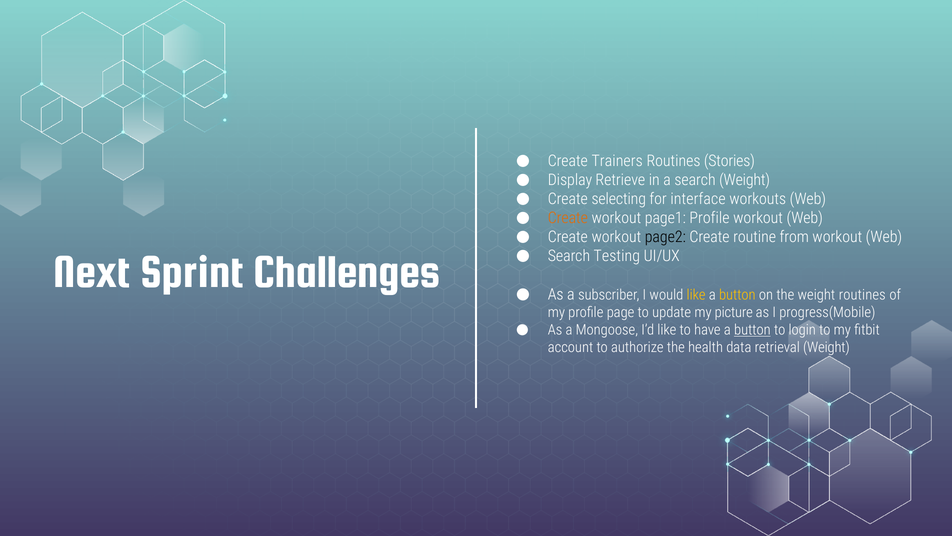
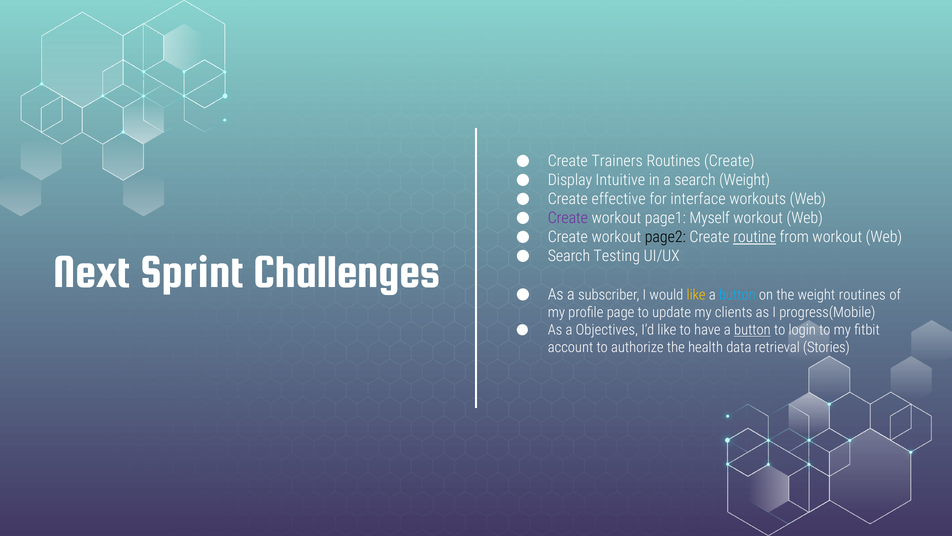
Routines Stories: Stories -> Create (729, 161)
Retrieve: Retrieve -> Intuitive (620, 180)
selecting: selecting -> effective (619, 199)
Create colour: orange -> purple (568, 218)
page1 Profile: Profile -> Myself (710, 218)
routine underline: none -> present (755, 237)
button colour: yellow -> light blue (737, 294)
picture: picture -> clients (734, 312)
Mongoose: Mongoose -> Objectives (607, 330)
retrieval Weight: Weight -> Stories (826, 347)
